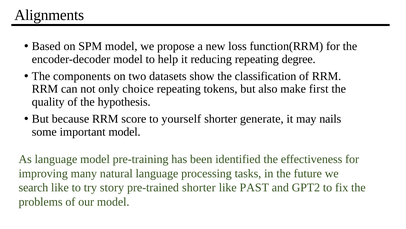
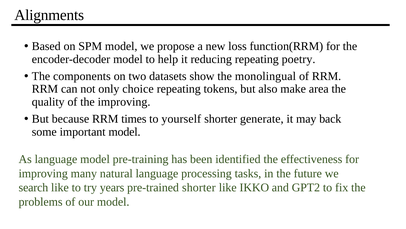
degree: degree -> poetry (299, 59)
classification: classification -> monolingual (265, 76)
first: first -> area (319, 89)
the hypothesis: hypothesis -> improving (124, 102)
score: score -> times (134, 119)
nails: nails -> back (330, 119)
story: story -> years (112, 187)
PAST: PAST -> IKKO (254, 187)
